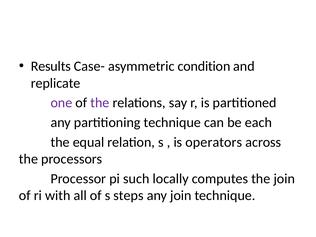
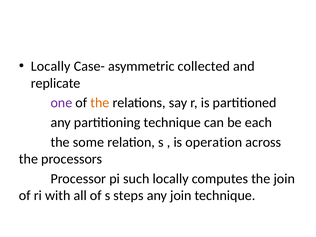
Results: Results -> Locally (51, 66)
condition: condition -> collected (204, 66)
the colour: purple -> orange (100, 103)
equal: equal -> some (88, 142)
operators: operators -> operation (214, 142)
